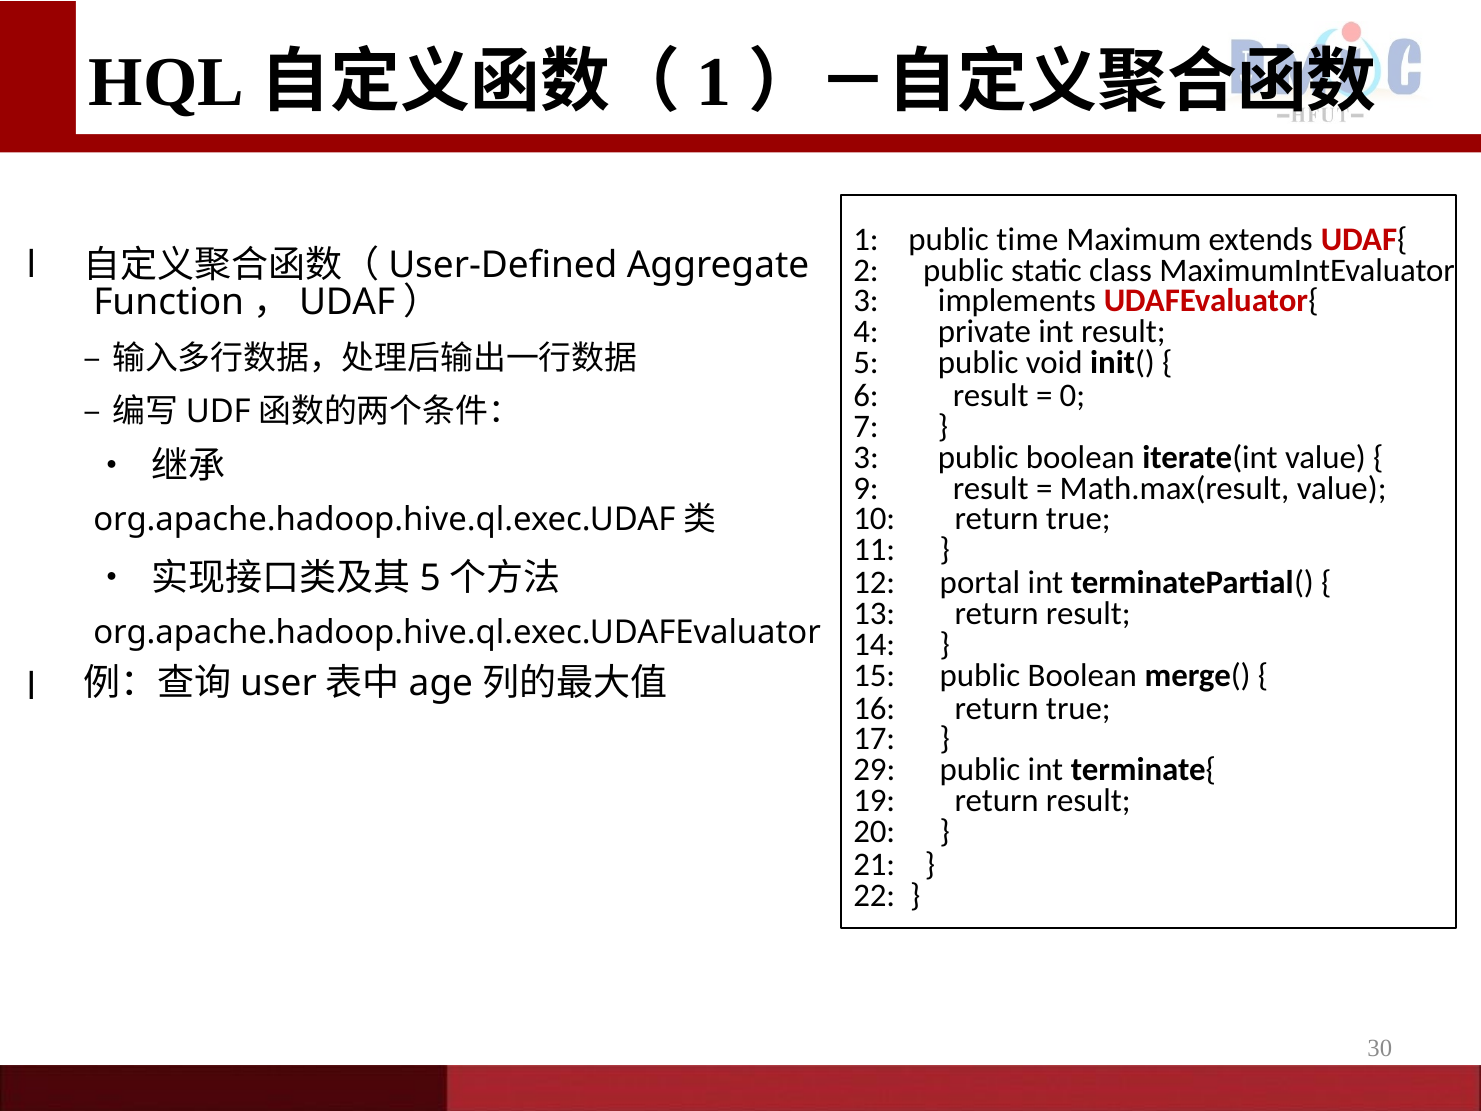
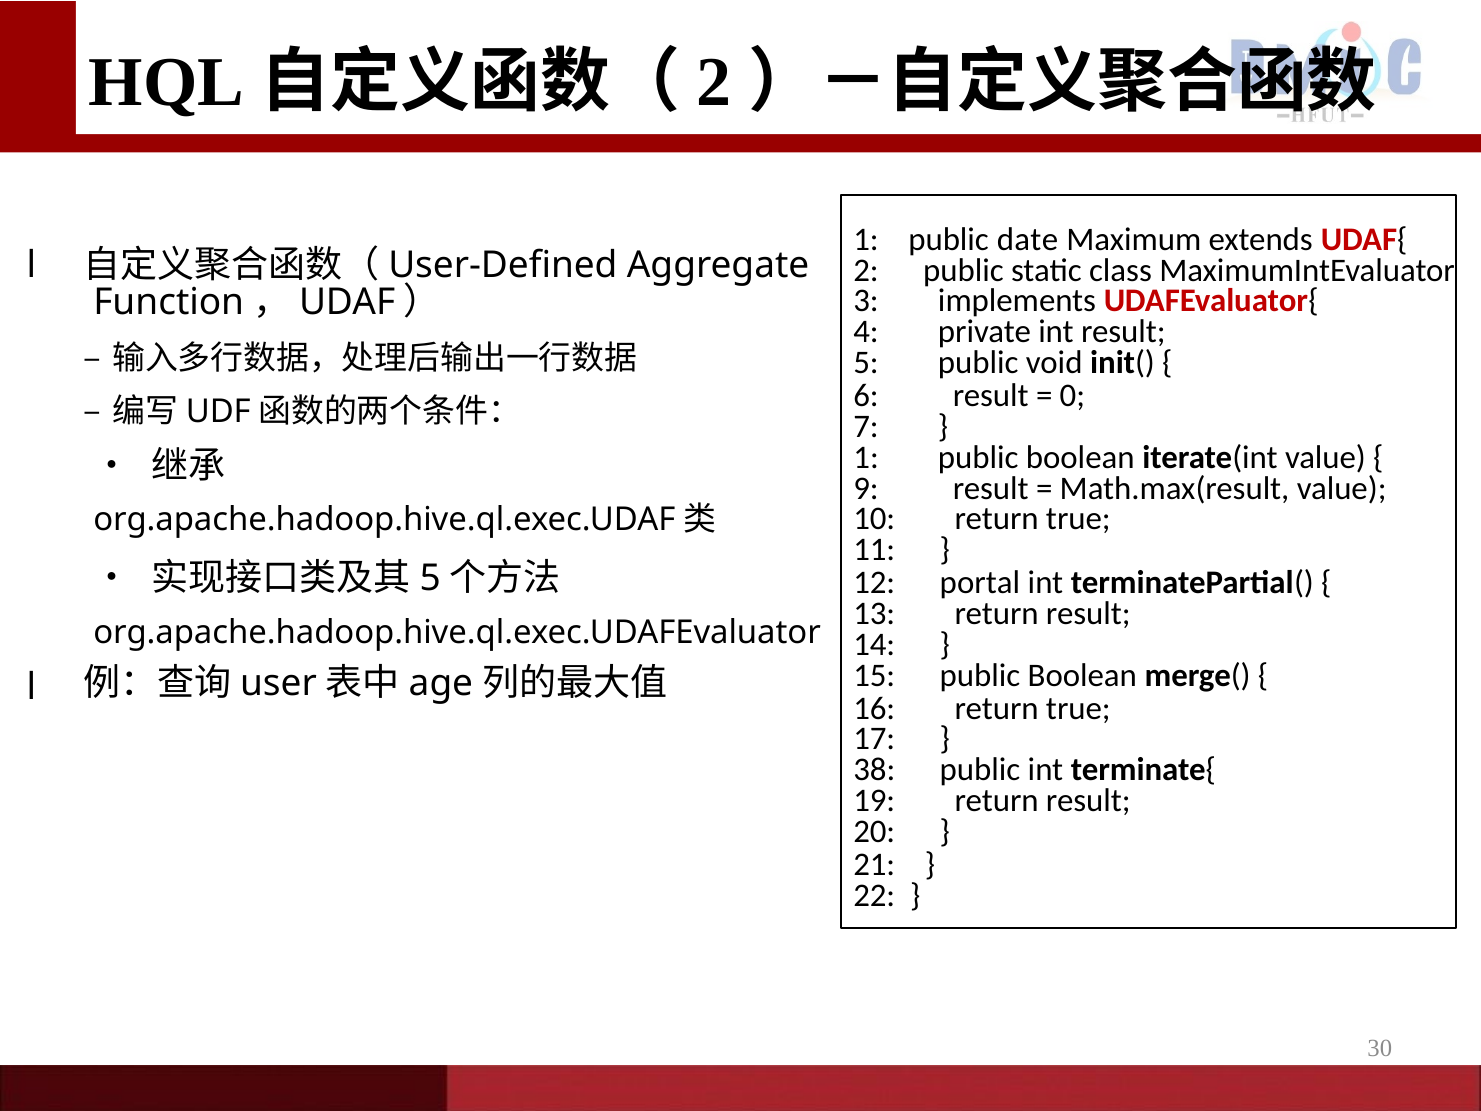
1: 1 -> 2 (714, 82)
time: time -> date (1027, 239)
3: 3 -> 1 (866, 457)
29: 29 -> 38 (874, 770)
